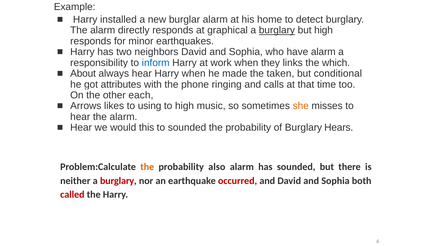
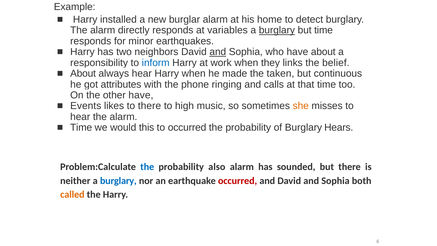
graphical: graphical -> variables (227, 30)
but high: high -> time (324, 30)
and underline: none -> present (218, 52)
have alarm: alarm -> about (323, 52)
which: which -> belief (336, 63)
conditional: conditional -> continuous (338, 73)
other each: each -> have (141, 95)
Arrows: Arrows -> Events (86, 106)
to using: using -> there (150, 106)
Hear: Hear -> Time (81, 128)
to sounded: sounded -> occurred (187, 128)
the colour: orange -> blue (147, 167)
burglary colour: red -> blue (118, 181)
called colour: red -> orange (72, 194)
